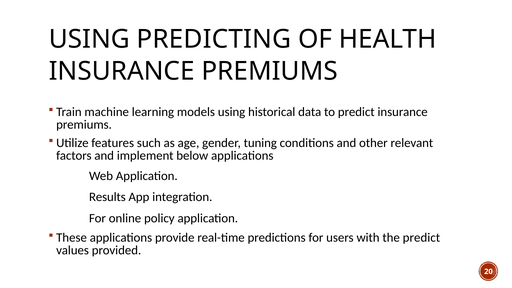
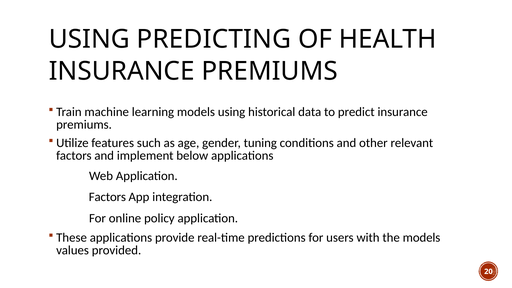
Results: Results -> Factors (107, 197)
the predict: predict -> models (422, 238)
